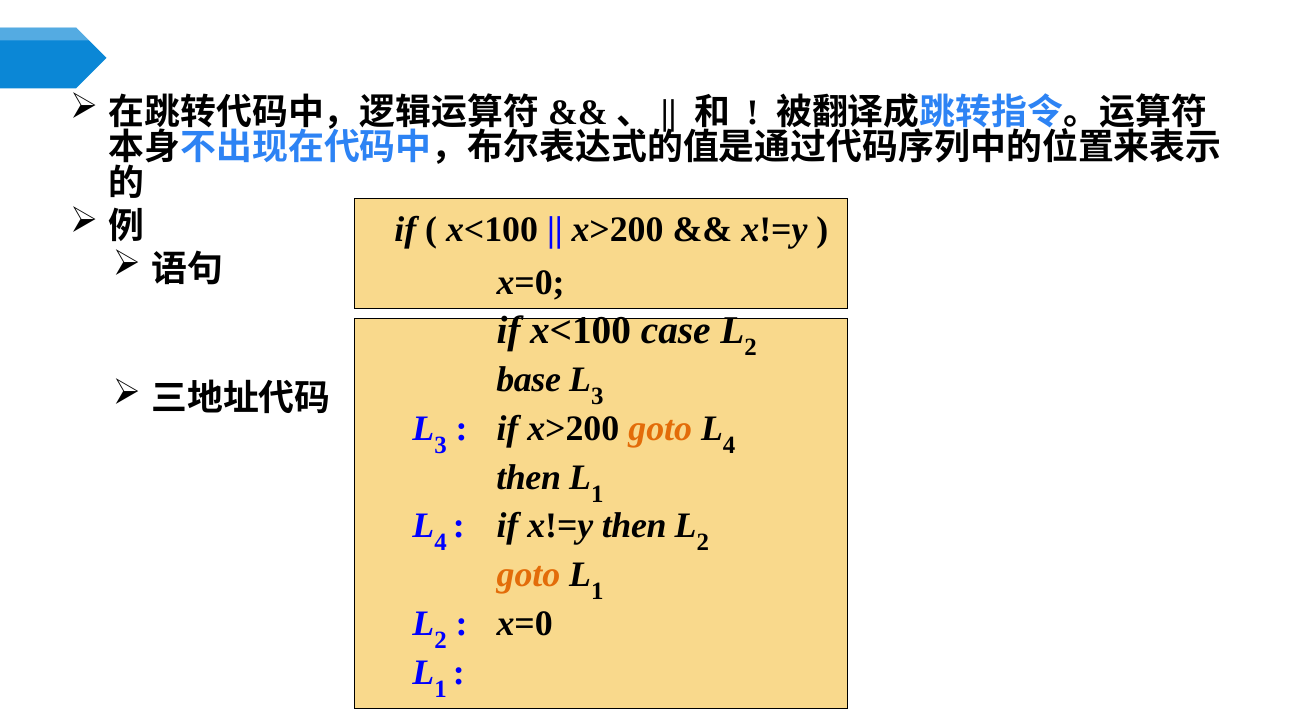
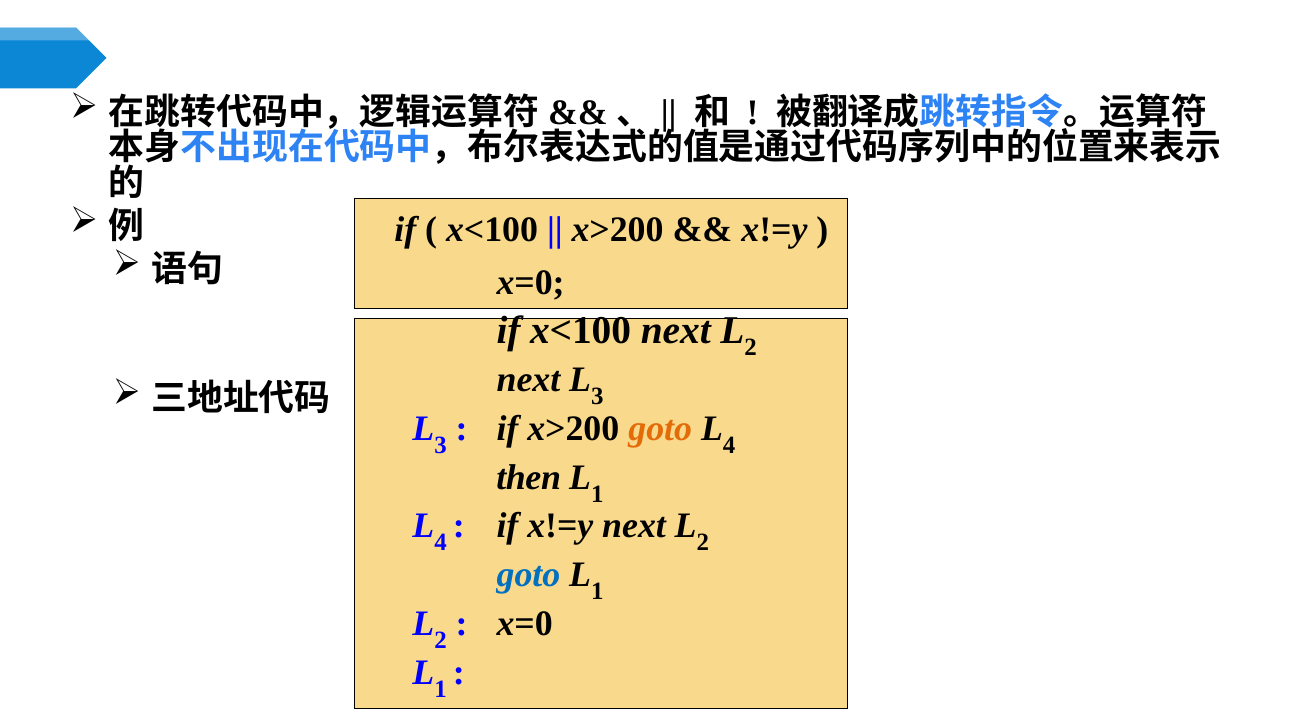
x<100 case: case -> next (676, 330)
base: base -> next (528, 380)
x!=y then: then -> next (634, 527)
goto colour: orange -> blue (528, 575)
